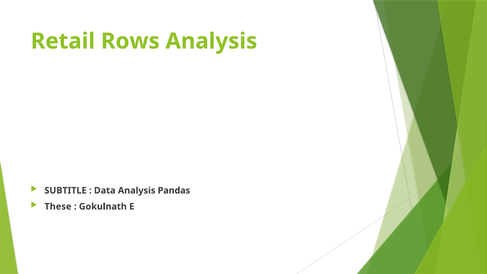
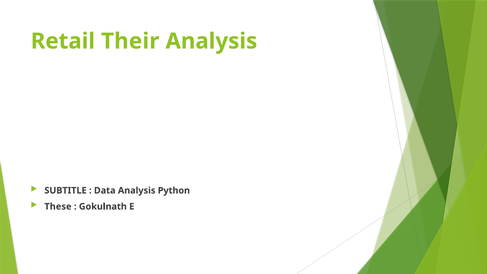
Rows: Rows -> Their (130, 41)
Pandas: Pandas -> Python (174, 190)
